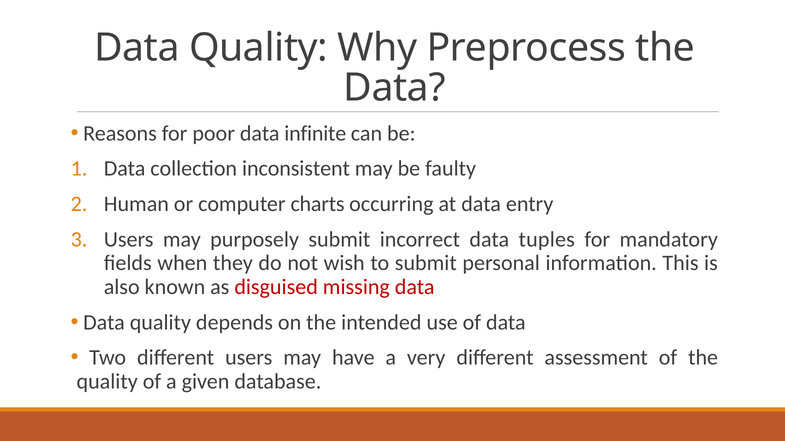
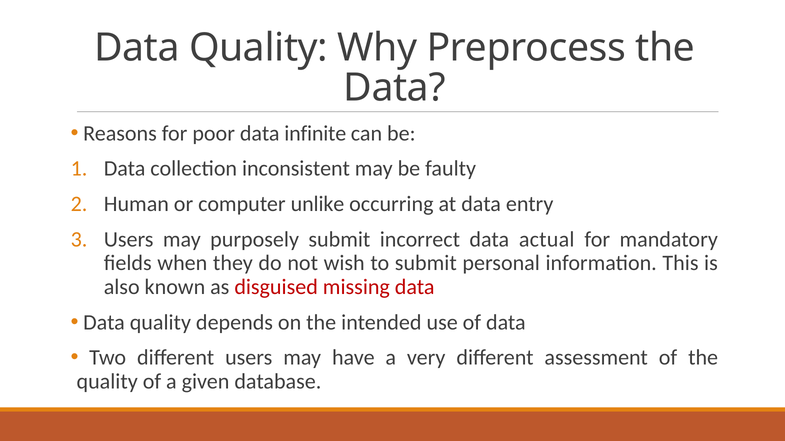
charts: charts -> unlike (318, 204)
tuples: tuples -> actual (547, 240)
